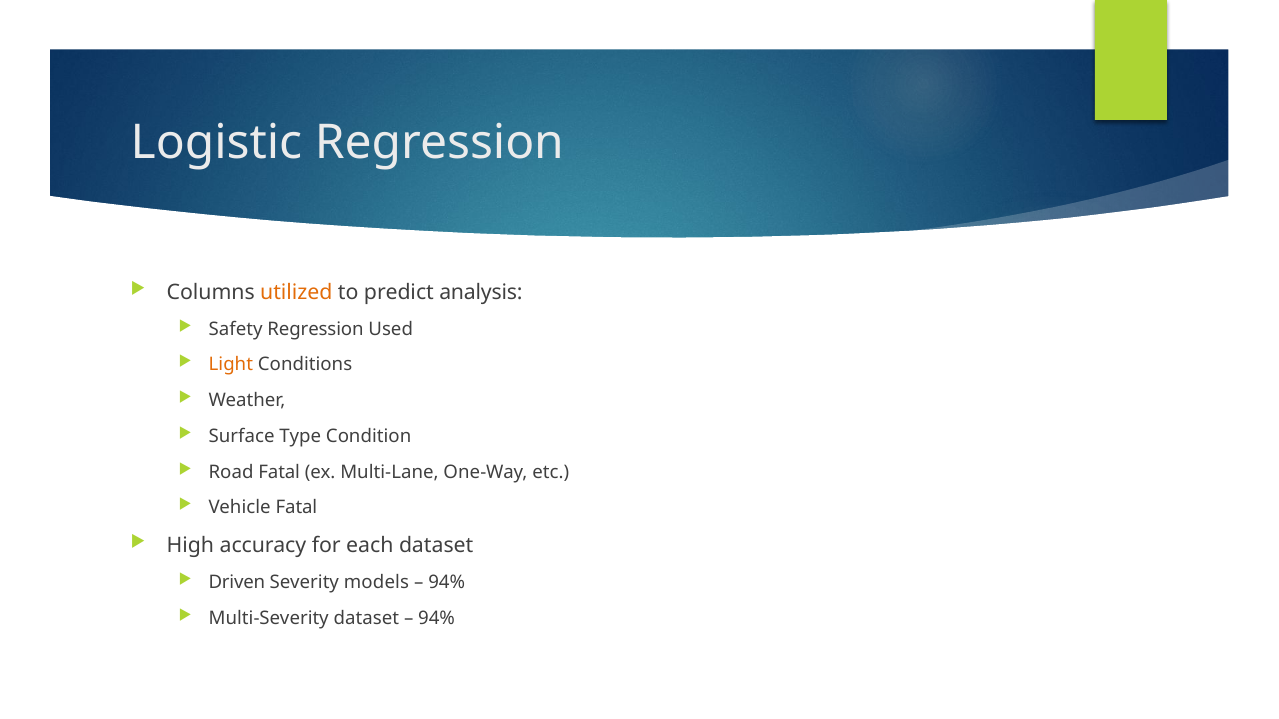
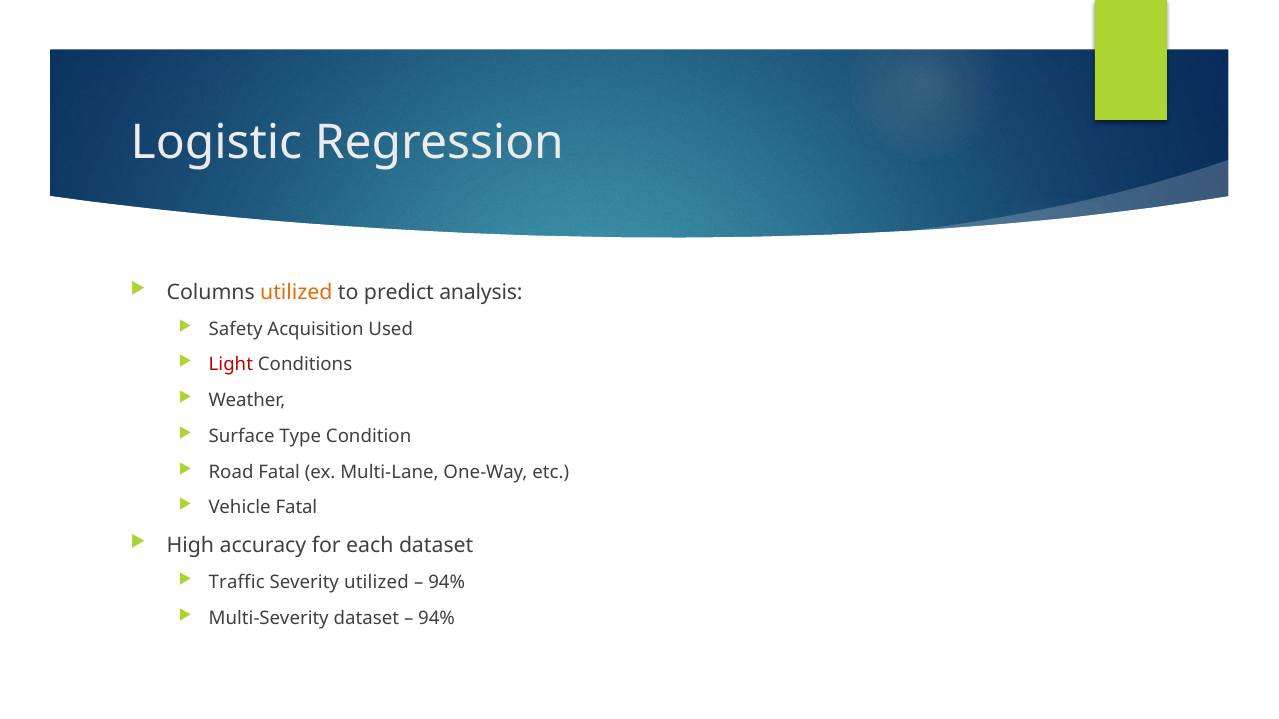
Safety Regression: Regression -> Acquisition (316, 329)
Light colour: orange -> red (231, 365)
Driven: Driven -> Traffic (237, 583)
Severity models: models -> utilized (376, 583)
